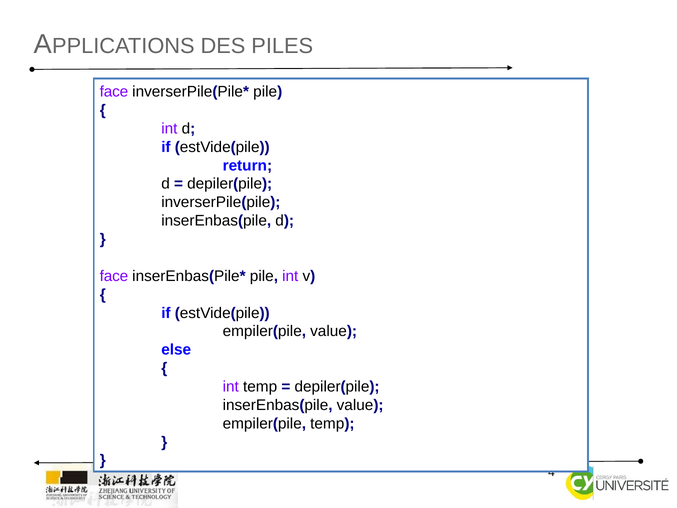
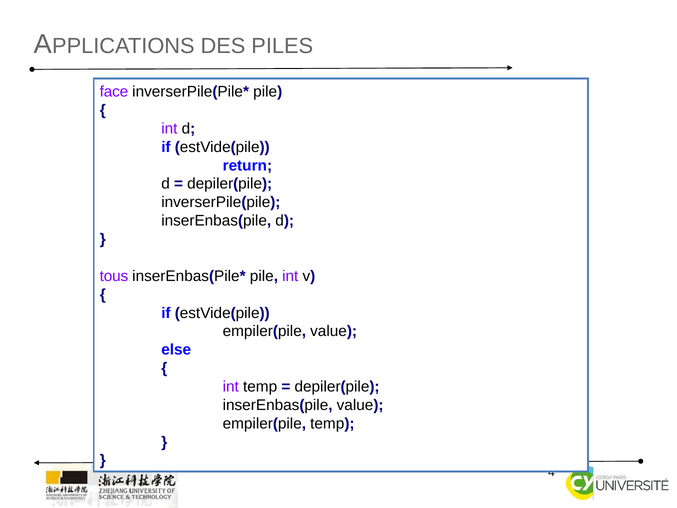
face: face -> tous (114, 276)
